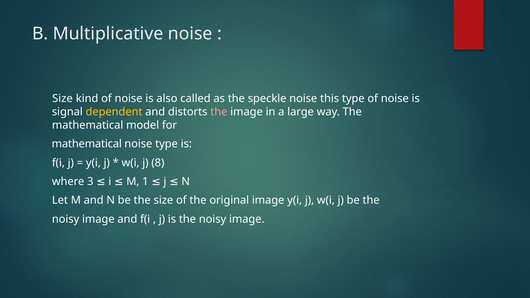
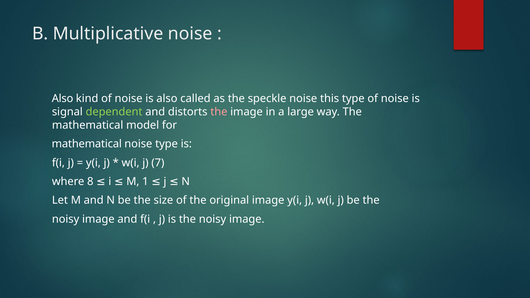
Size: Size -> Also (63, 99)
dependent colour: yellow -> light green (114, 112)
8: 8 -> 7 (158, 163)
3: 3 -> 8 (90, 182)
